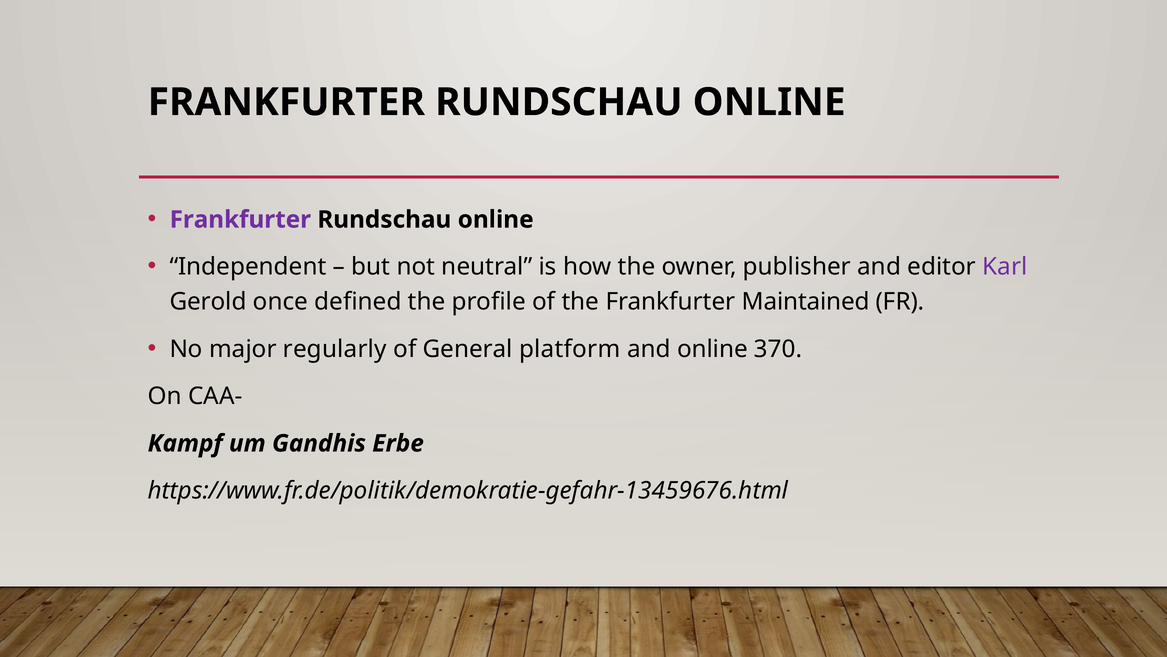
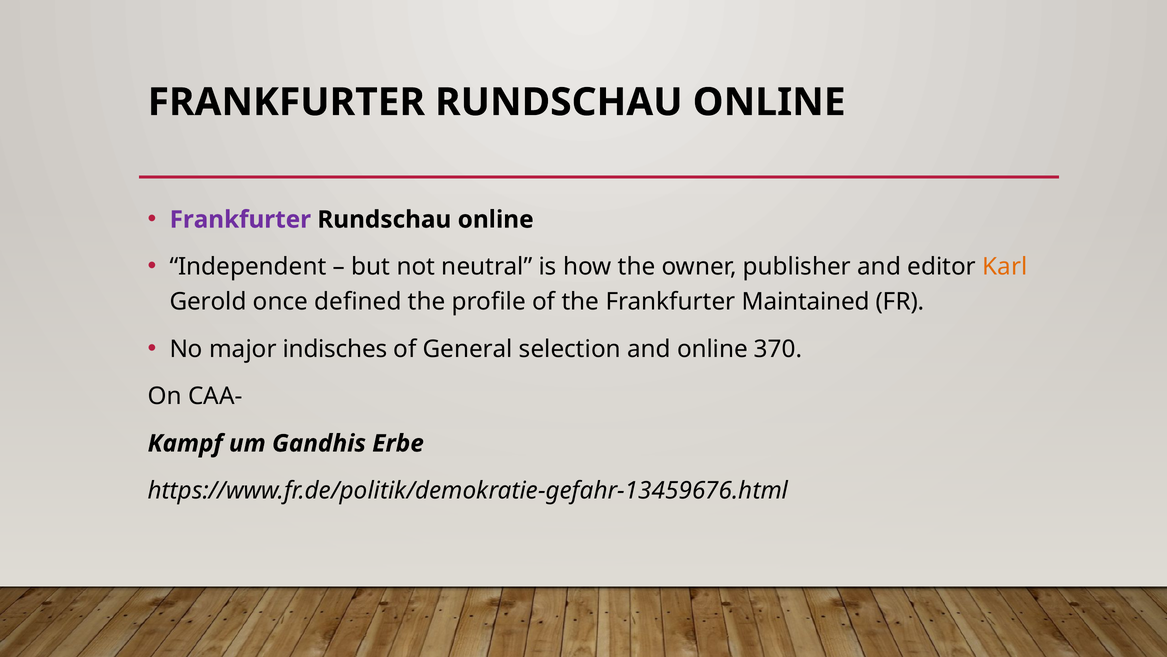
Karl colour: purple -> orange (1005, 267)
regularly: regularly -> indisches (335, 349)
platform: platform -> selection (570, 349)
